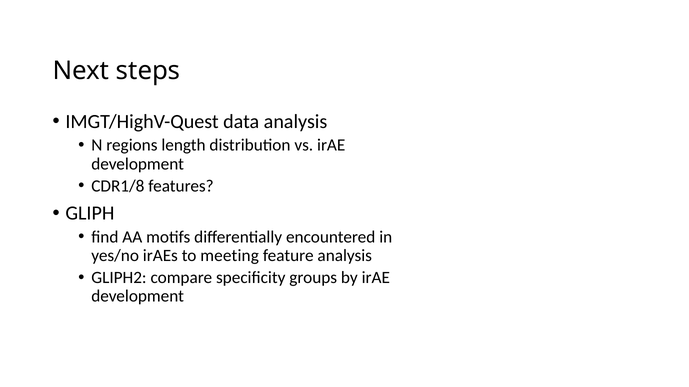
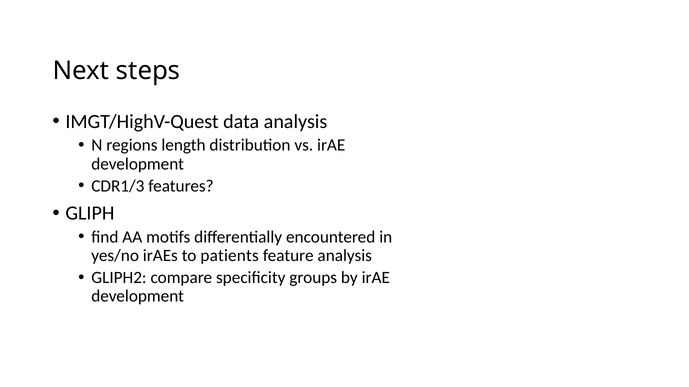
CDR1/8: CDR1/8 -> CDR1/3 (118, 186)
meeting: meeting -> patients (230, 256)
